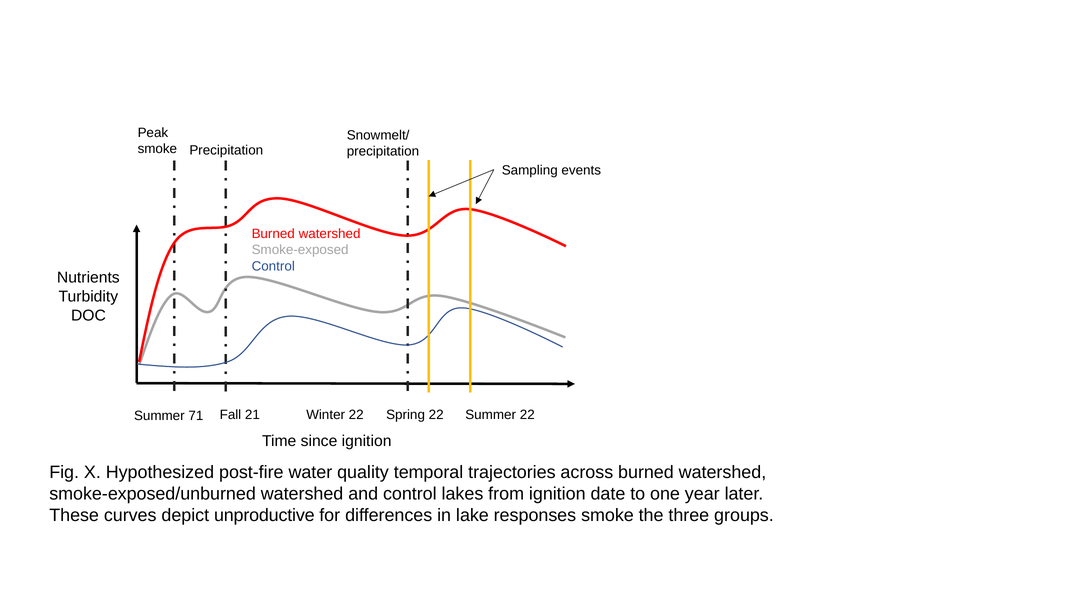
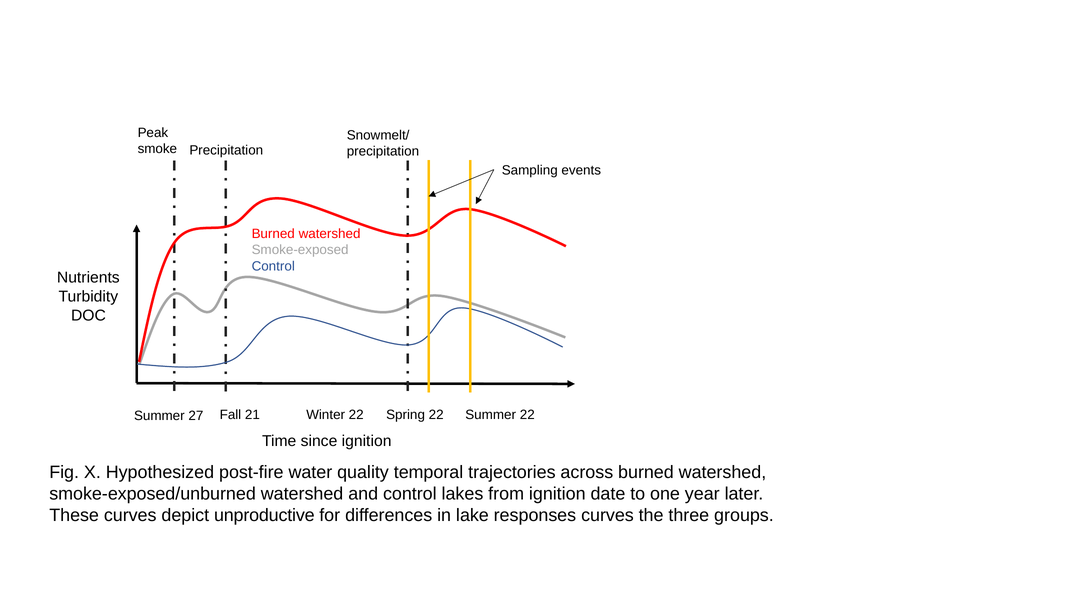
71: 71 -> 27 (196, 416)
responses smoke: smoke -> curves (607, 516)
